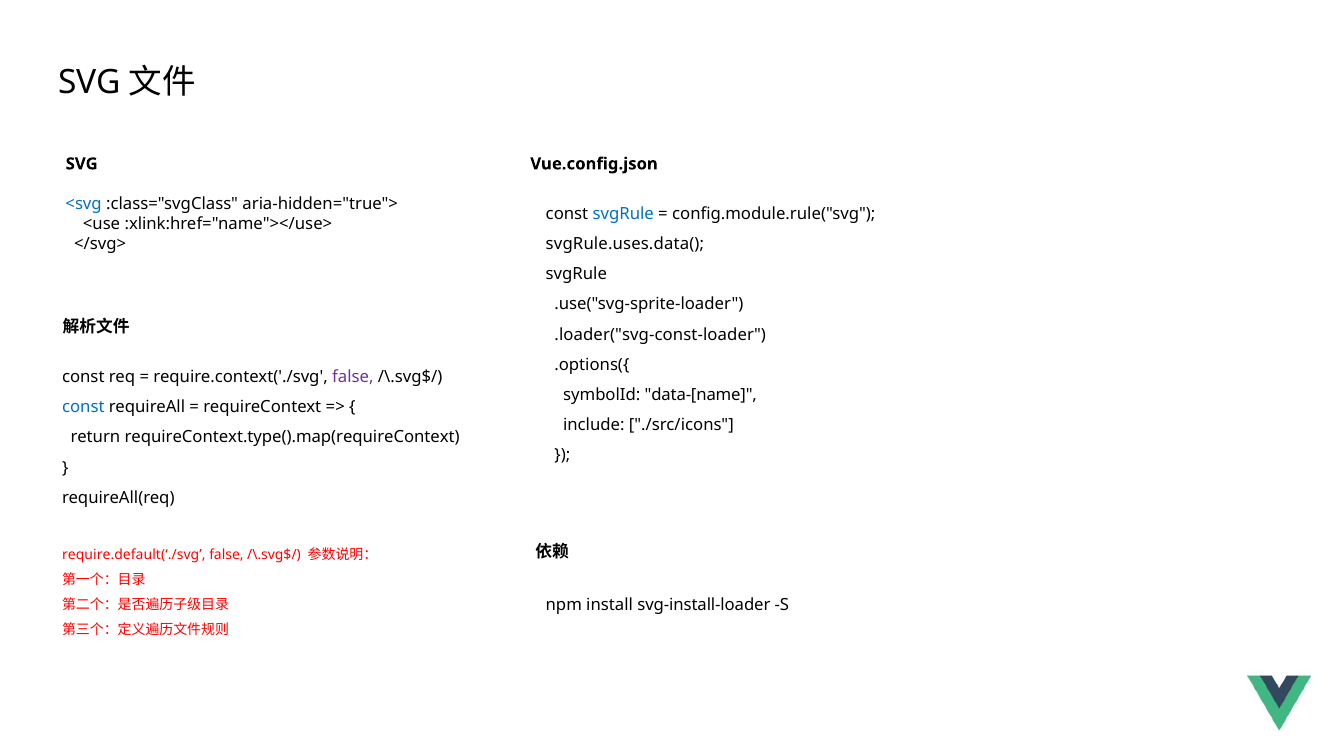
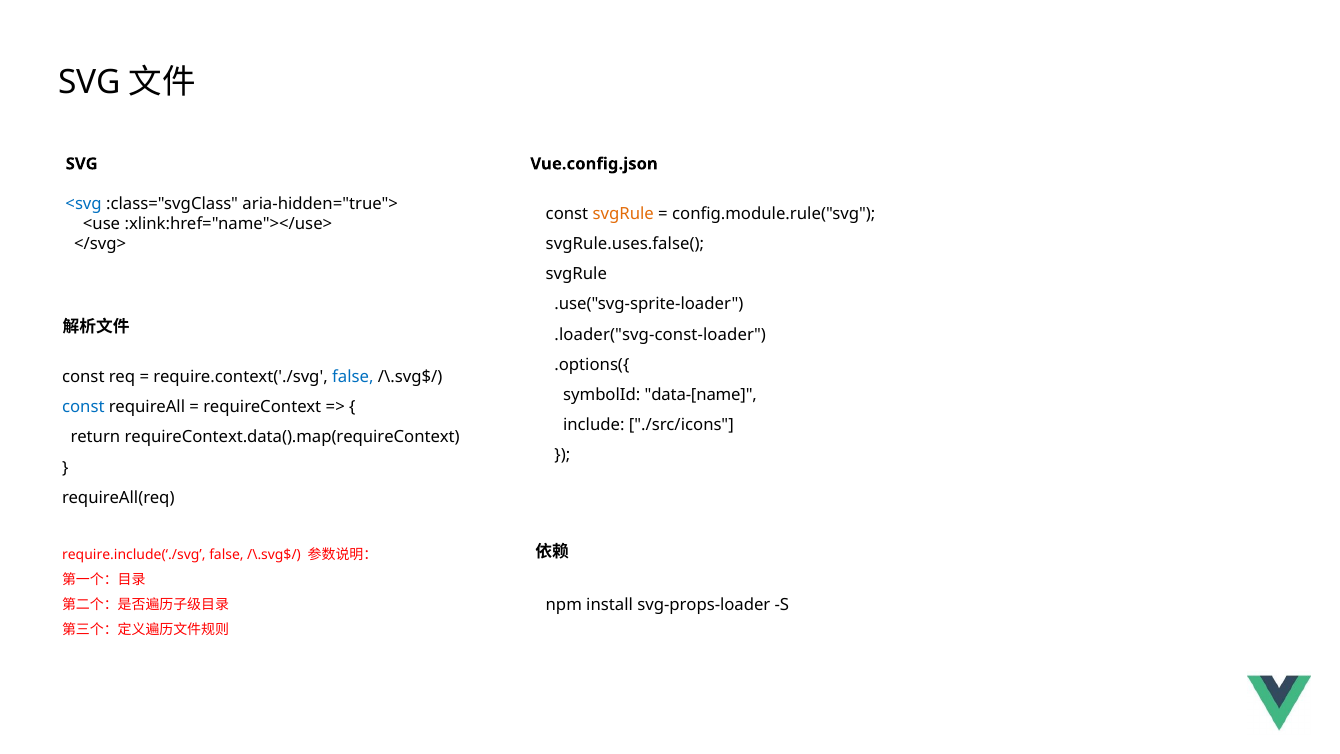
svgRule colour: blue -> orange (623, 214)
svgRule.uses.data(: svgRule.uses.data( -> svgRule.uses.false( (625, 244)
false colour: purple -> blue (353, 377)
requireContext.type().map(requireContext: requireContext.type().map(requireContext -> requireContext.data().map(requireContext (292, 437)
require.default(‘./svg: require.default(‘./svg -> require.include(‘./svg (134, 554)
svg-install-loader: svg-install-loader -> svg-props-loader (704, 605)
